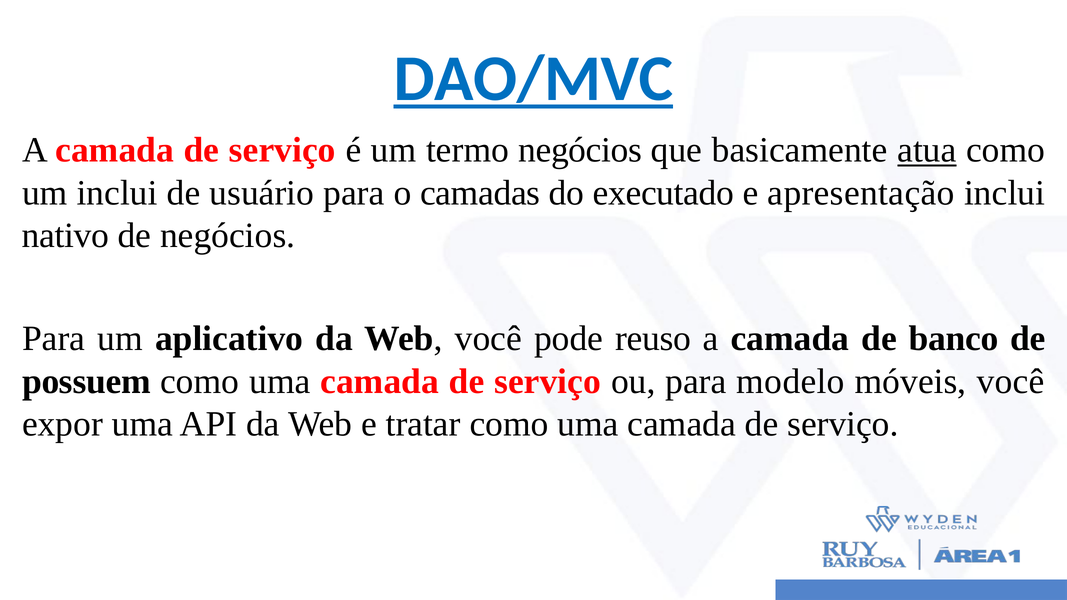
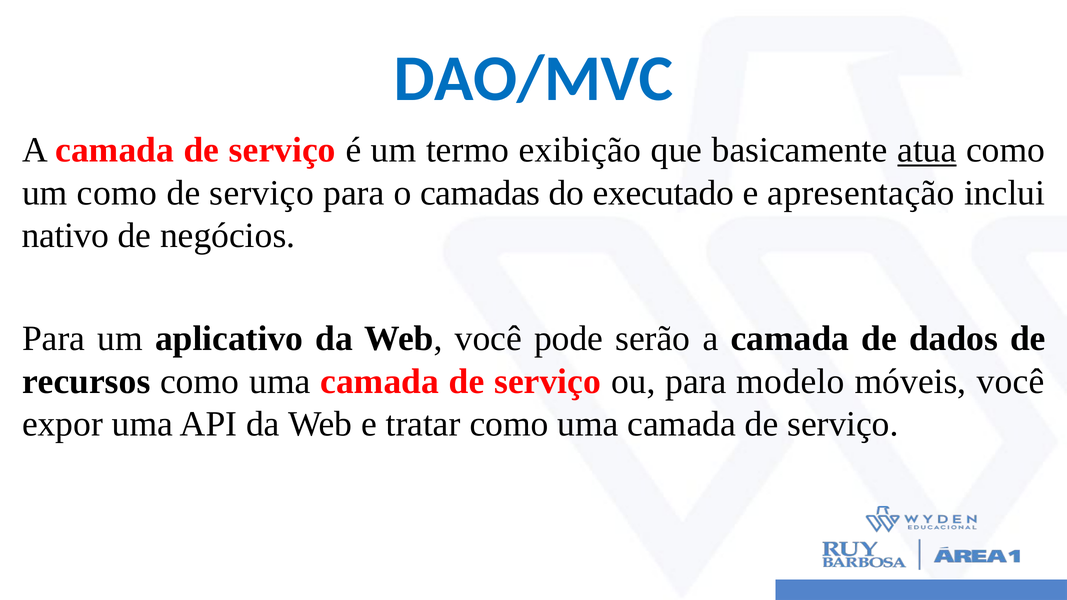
DAO/MVC underline: present -> none (534, 79)
termo negócios: negócios -> exibição (580, 150)
um inclui: inclui -> como (117, 193)
usuário: usuário -> serviço (262, 193)
reuso: reuso -> serão (653, 339)
banco: banco -> dados (954, 339)
possuem: possuem -> recursos (86, 381)
